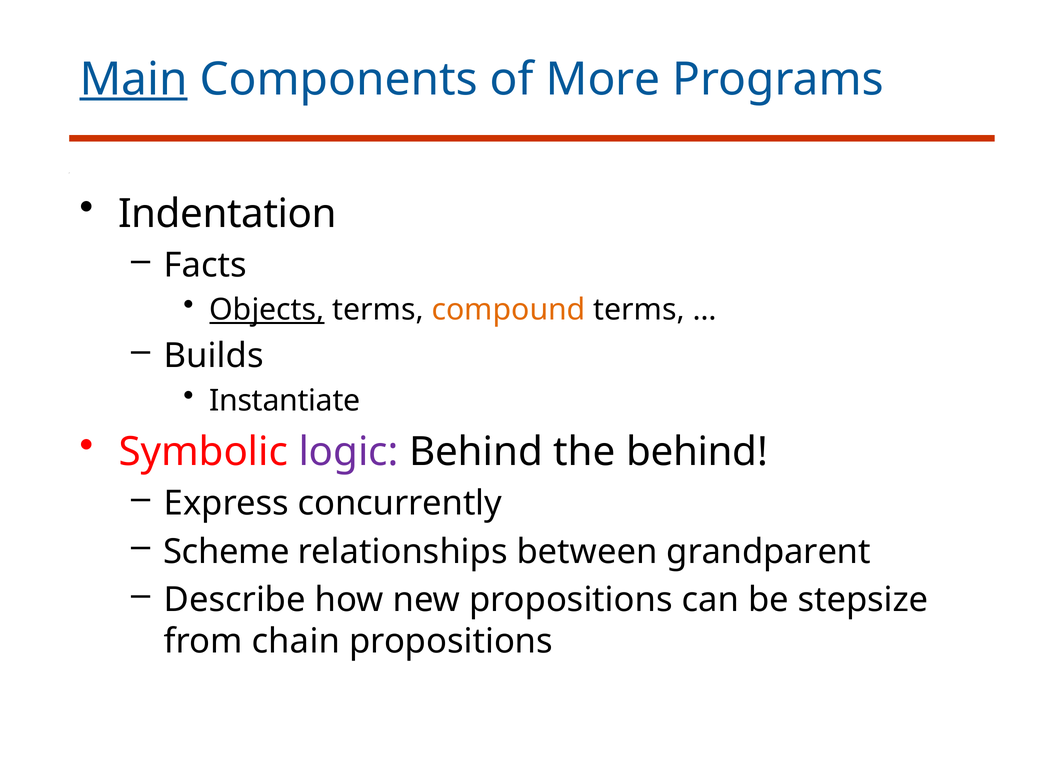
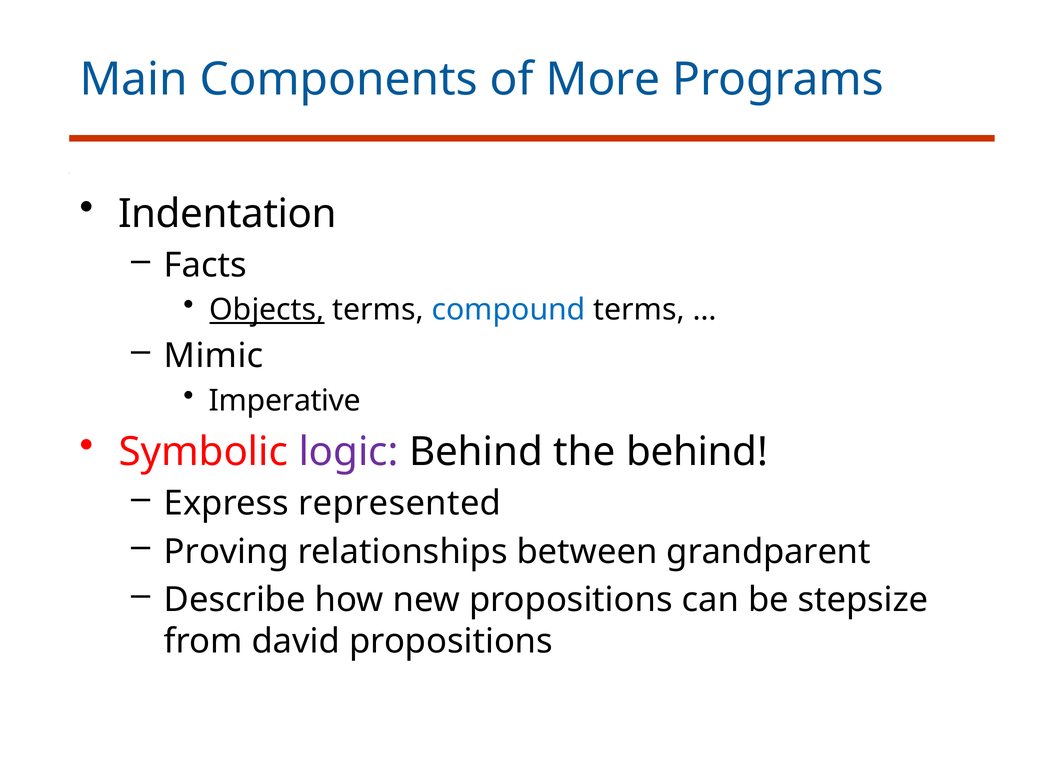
Main underline: present -> none (134, 79)
compound colour: orange -> blue (509, 310)
Builds: Builds -> Mimic (214, 356)
Instantiate: Instantiate -> Imperative (285, 401)
concurrently: concurrently -> represented (400, 504)
Scheme: Scheme -> Proving (226, 552)
chain: chain -> david (296, 642)
